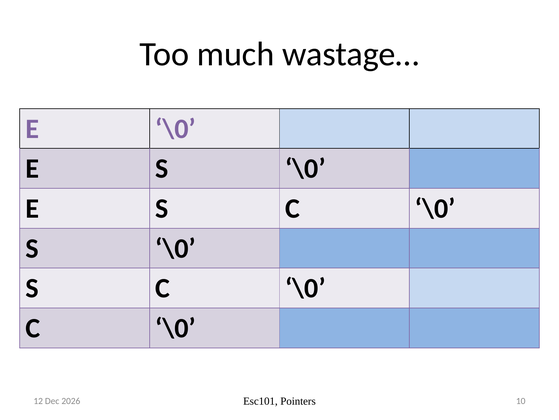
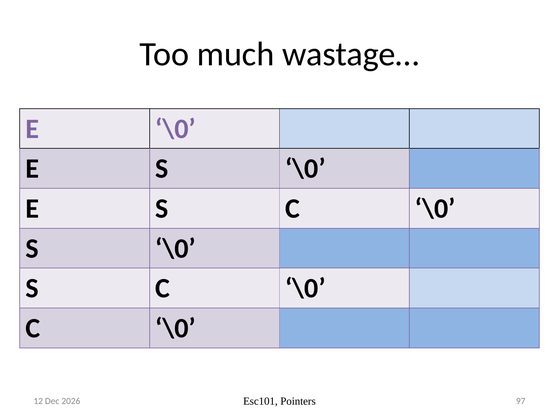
10: 10 -> 97 (521, 400)
